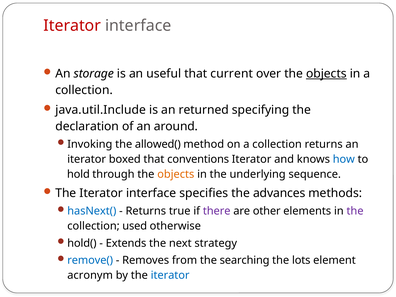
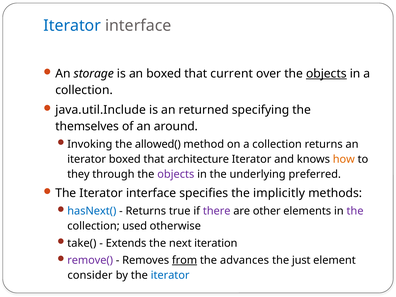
Iterator colour: red -> blue (72, 26)
an useful: useful -> boxed (164, 74)
declaration: declaration -> themselves (87, 126)
conventions: conventions -> architecture (198, 159)
how colour: blue -> orange (344, 159)
hold: hold -> they (78, 174)
objects colour: orange -> purple (176, 174)
sequence: sequence -> preferred (315, 174)
advances: advances -> implicitly (279, 193)
hold(: hold( -> take( (82, 243)
strategy: strategy -> iteration (216, 243)
remove( colour: blue -> purple (90, 260)
from underline: none -> present (185, 260)
searching: searching -> advances (244, 260)
lots: lots -> just (301, 260)
acronym: acronym -> consider (90, 275)
